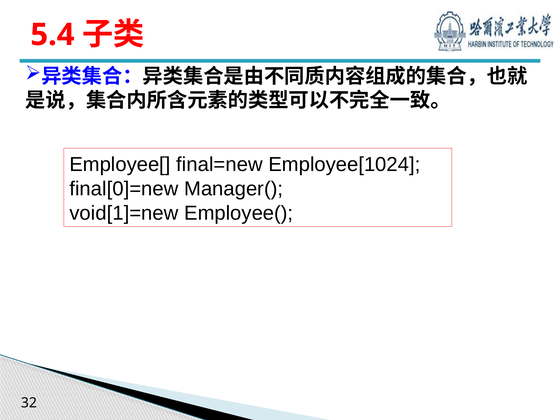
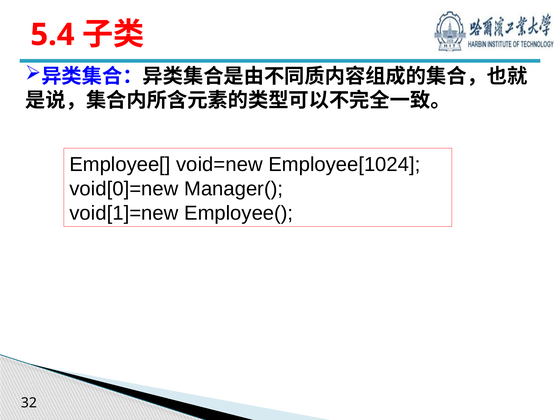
final=new: final=new -> void=new (219, 165)
final[0]=new: final[0]=new -> void[0]=new (124, 189)
